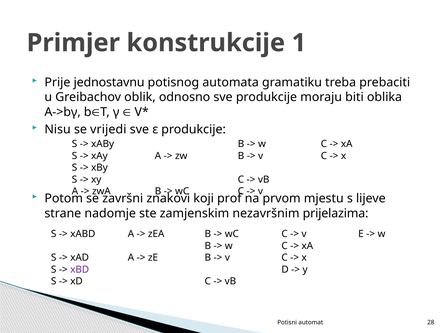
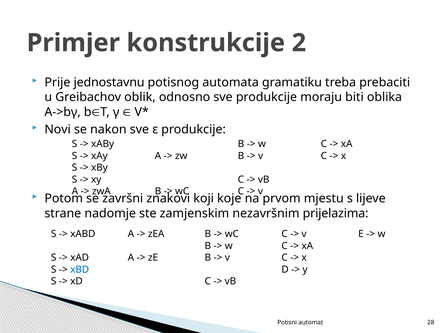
1: 1 -> 2 (299, 43)
Nisu: Nisu -> Novi (58, 130)
vrijedi: vrijedi -> nakon (108, 130)
prof: prof -> koje (229, 199)
xBD colour: purple -> blue (80, 270)
